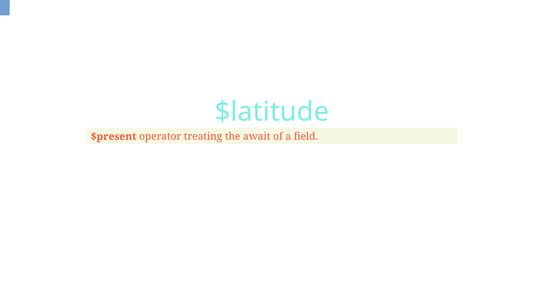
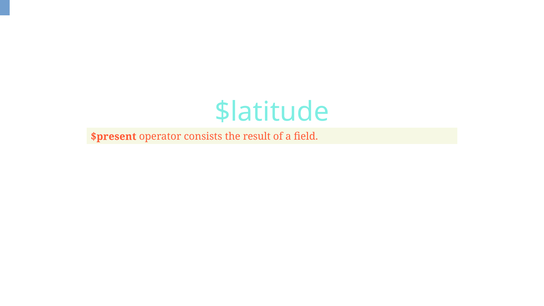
treating: treating -> consists (203, 137)
await: await -> result (257, 137)
